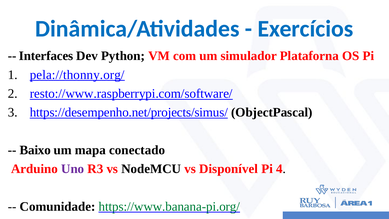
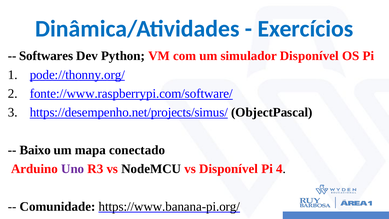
Interfaces: Interfaces -> Softwares (46, 56)
simulador Plataforna: Plataforna -> Disponível (309, 56)
pela://thonny.org/: pela://thonny.org/ -> pode://thonny.org/ (77, 75)
resto://www.raspberrypi.com/software/: resto://www.raspberrypi.com/software/ -> fonte://www.raspberrypi.com/software/ (131, 93)
https://www.banana-pi.org/ colour: green -> black (169, 206)
